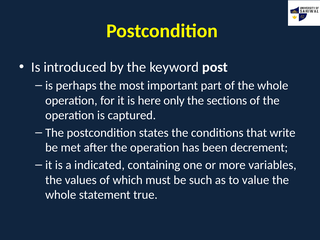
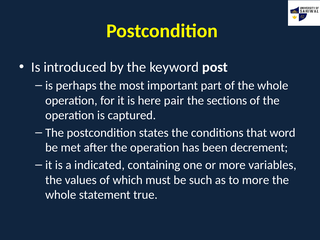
only: only -> pair (174, 100)
write: write -> word (283, 133)
to value: value -> more (256, 180)
